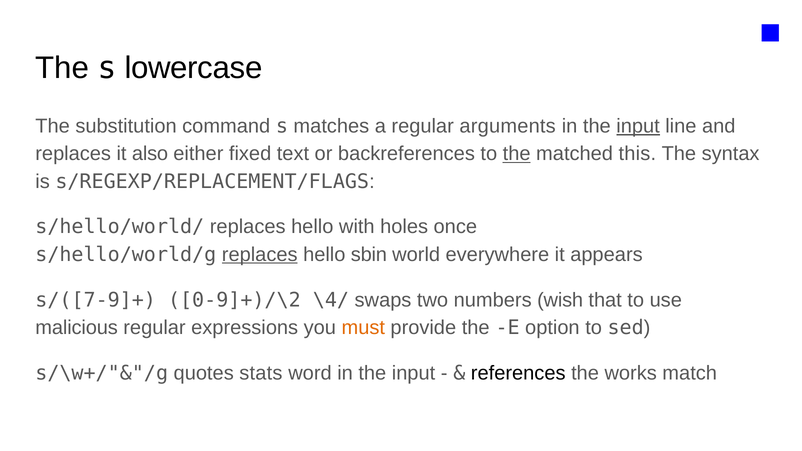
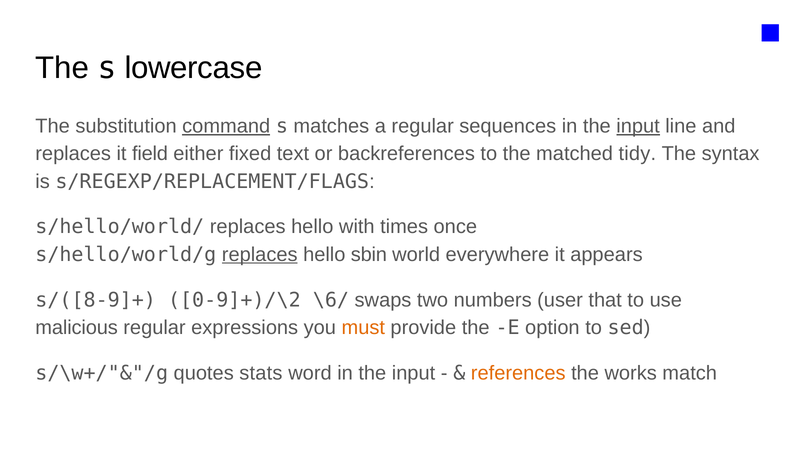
command underline: none -> present (226, 126)
arguments: arguments -> sequences (508, 126)
also: also -> field (150, 154)
the underline: present -> none (517, 154)
this: this -> tidy (637, 154)
holes: holes -> times (404, 227)
s/([7-9]+: s/([7-9]+ -> s/([8-9]+ (96, 300)
\4/: \4/ -> \6/ (331, 300)
wish: wish -> user (560, 300)
references colour: black -> orange (518, 373)
